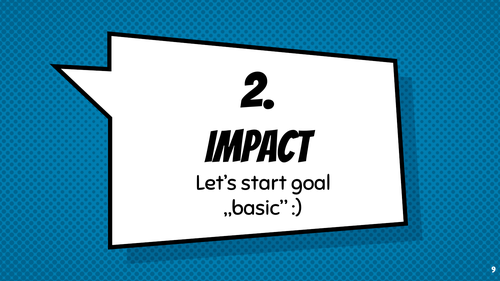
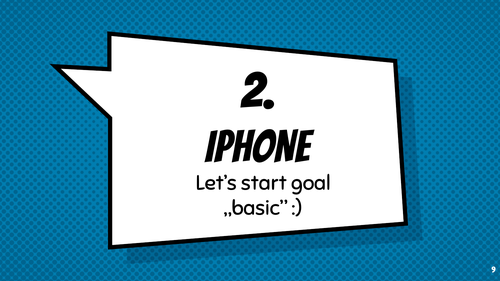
IMPACT: IMPACT -> IPHONE (257, 148)
